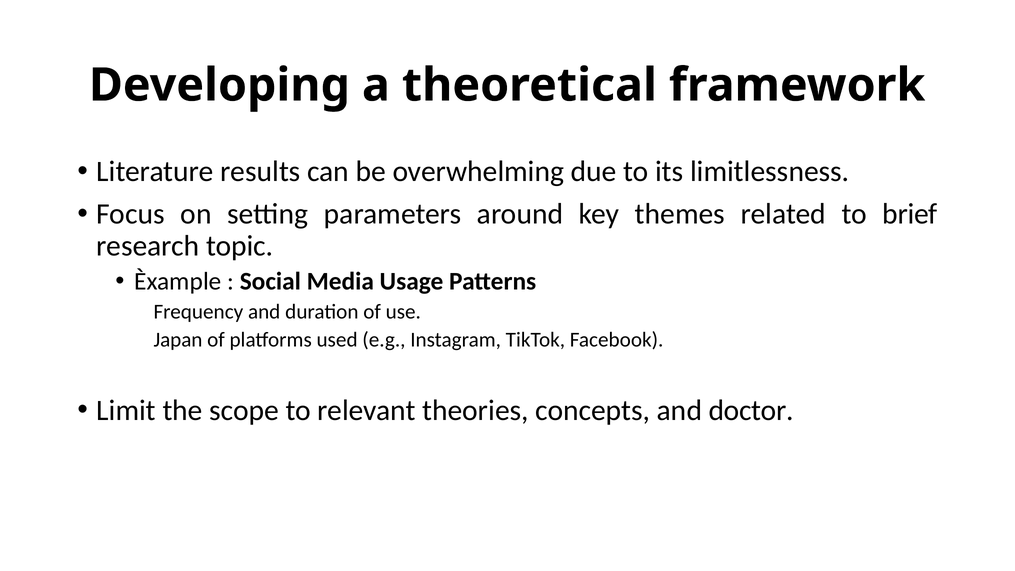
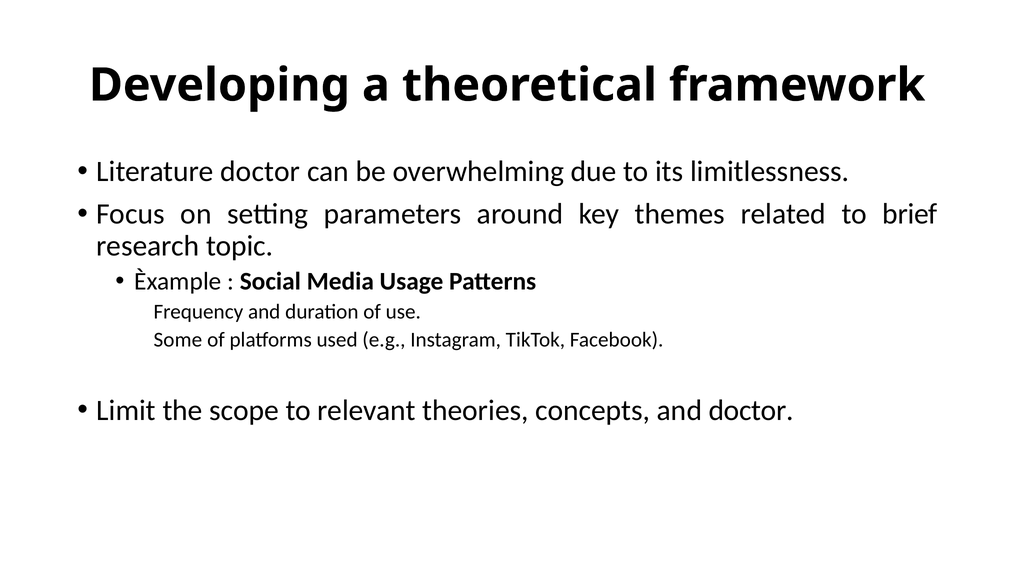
Literature results: results -> doctor (260, 172)
Japan: Japan -> Some (178, 340)
